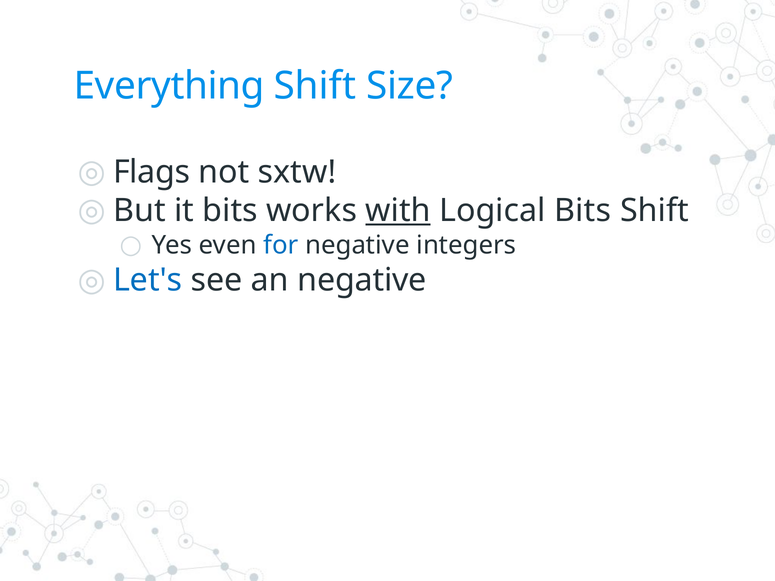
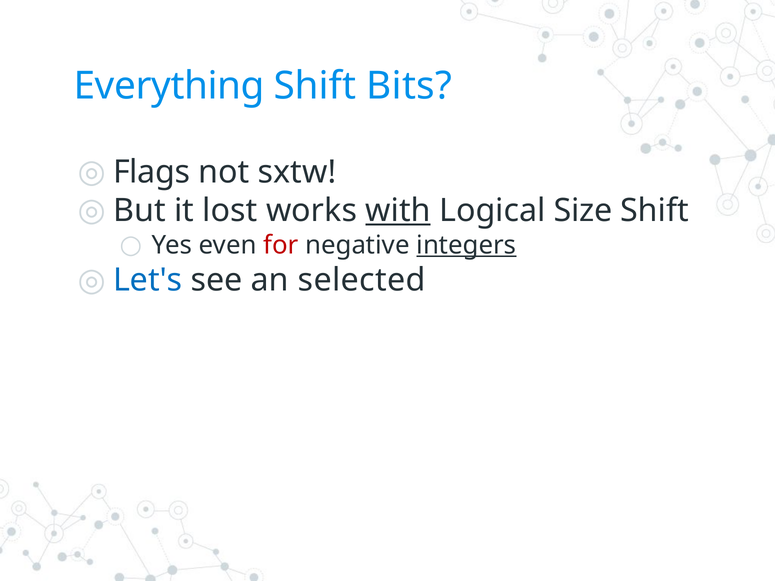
Size: Size -> Bits (409, 86)
it bits: bits -> lost (230, 211)
Logical Bits: Bits -> Size (583, 211)
for colour: blue -> red (281, 245)
integers underline: none -> present (466, 245)
an negative: negative -> selected (362, 280)
